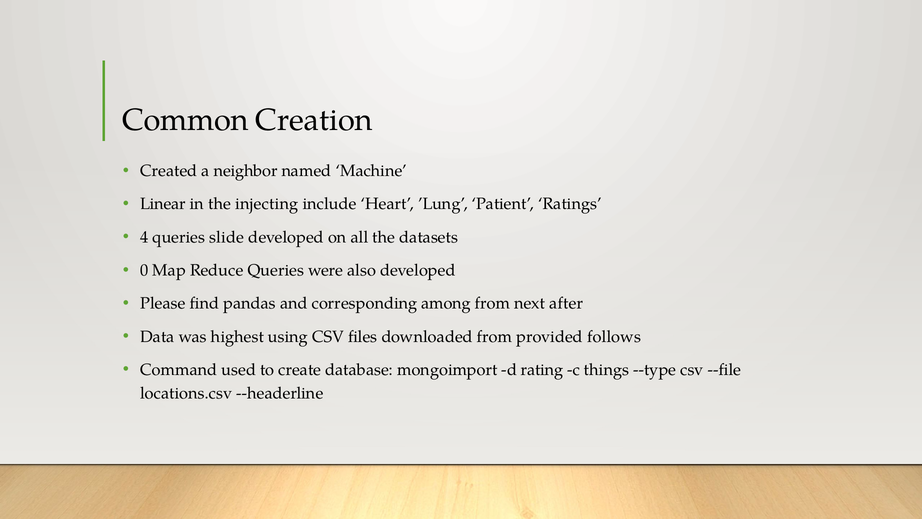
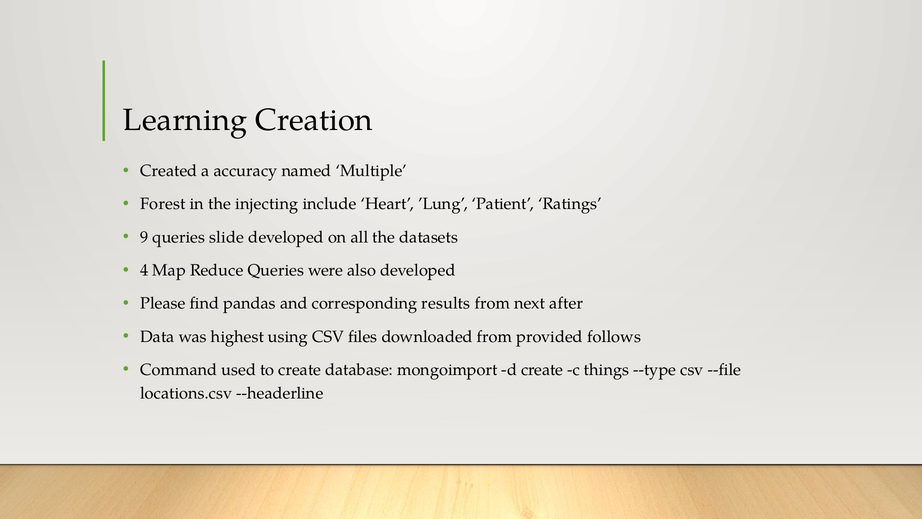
Common: Common -> Learning (185, 120)
neighbor: neighbor -> accuracy (246, 171)
Machine: Machine -> Multiple (371, 171)
Linear: Linear -> Forest (163, 204)
4: 4 -> 9 (144, 237)
0: 0 -> 4 (144, 270)
among: among -> results (446, 303)
d rating: rating -> create (542, 370)
